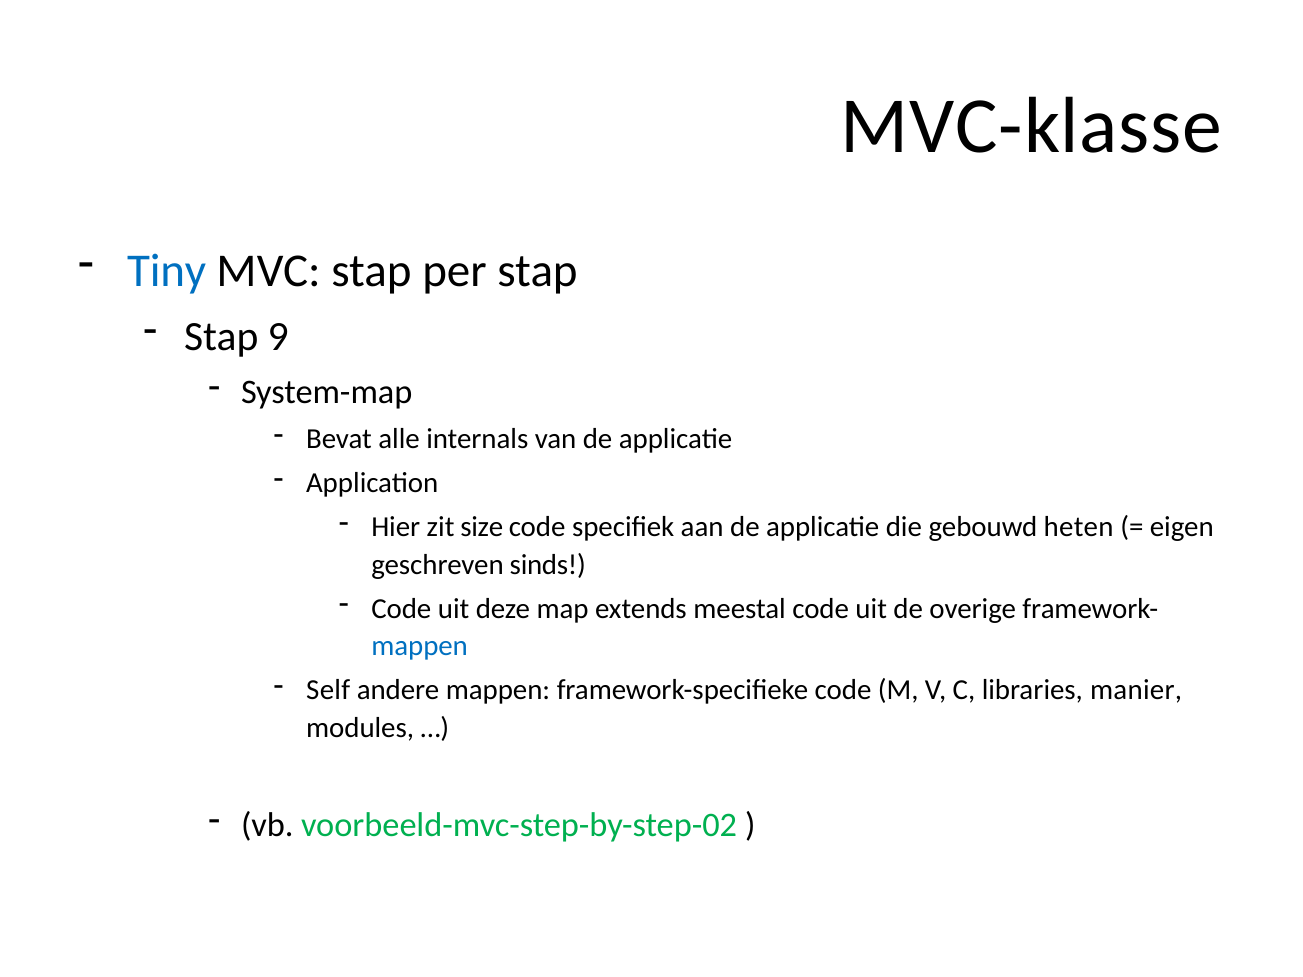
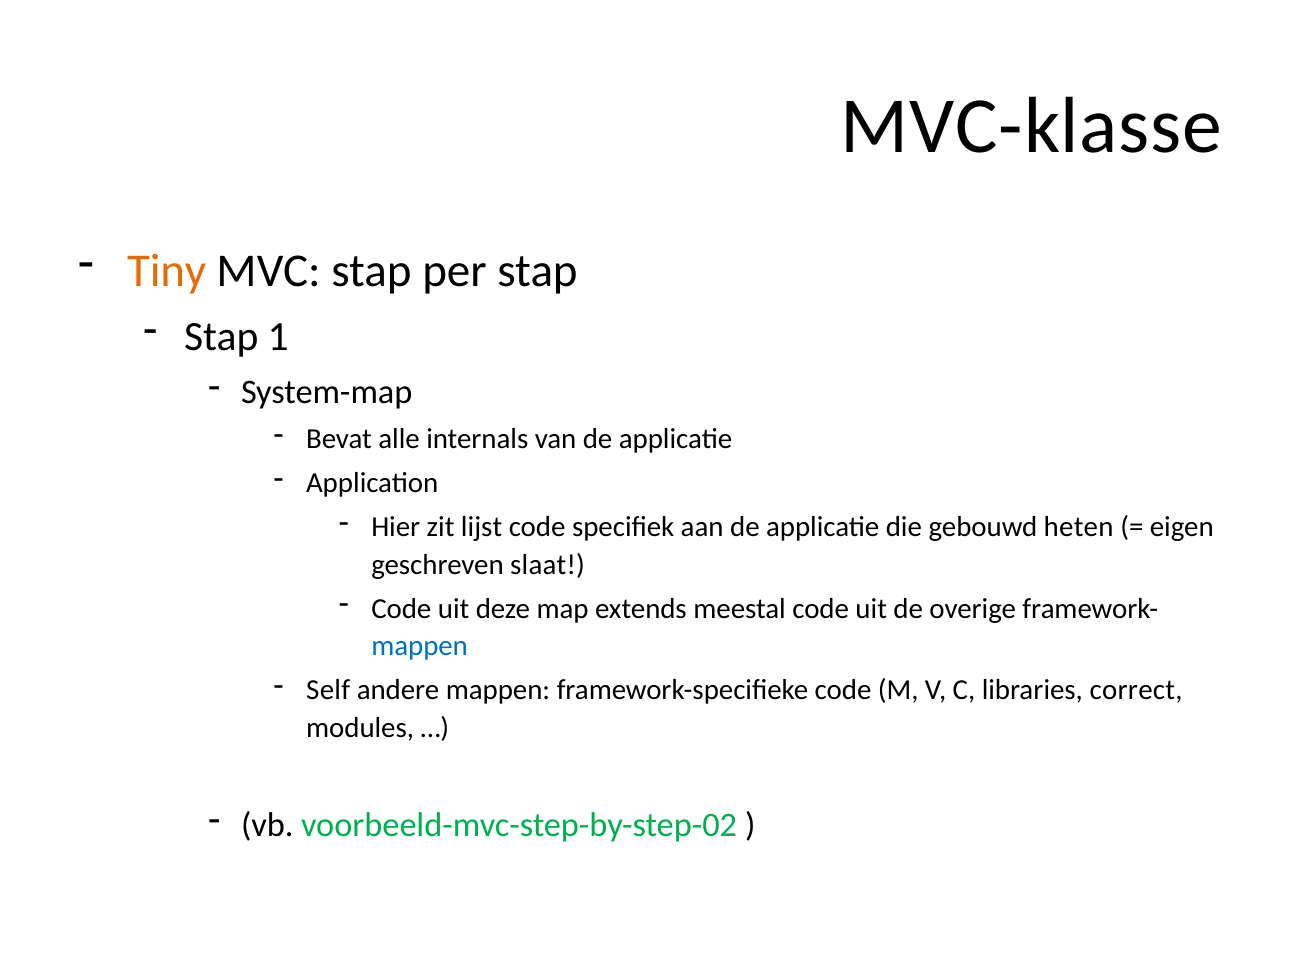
Tiny colour: blue -> orange (167, 271)
9: 9 -> 1 (278, 336)
size: size -> lijst (482, 527)
sinds: sinds -> slaat (548, 565)
manier: manier -> correct (1136, 690)
